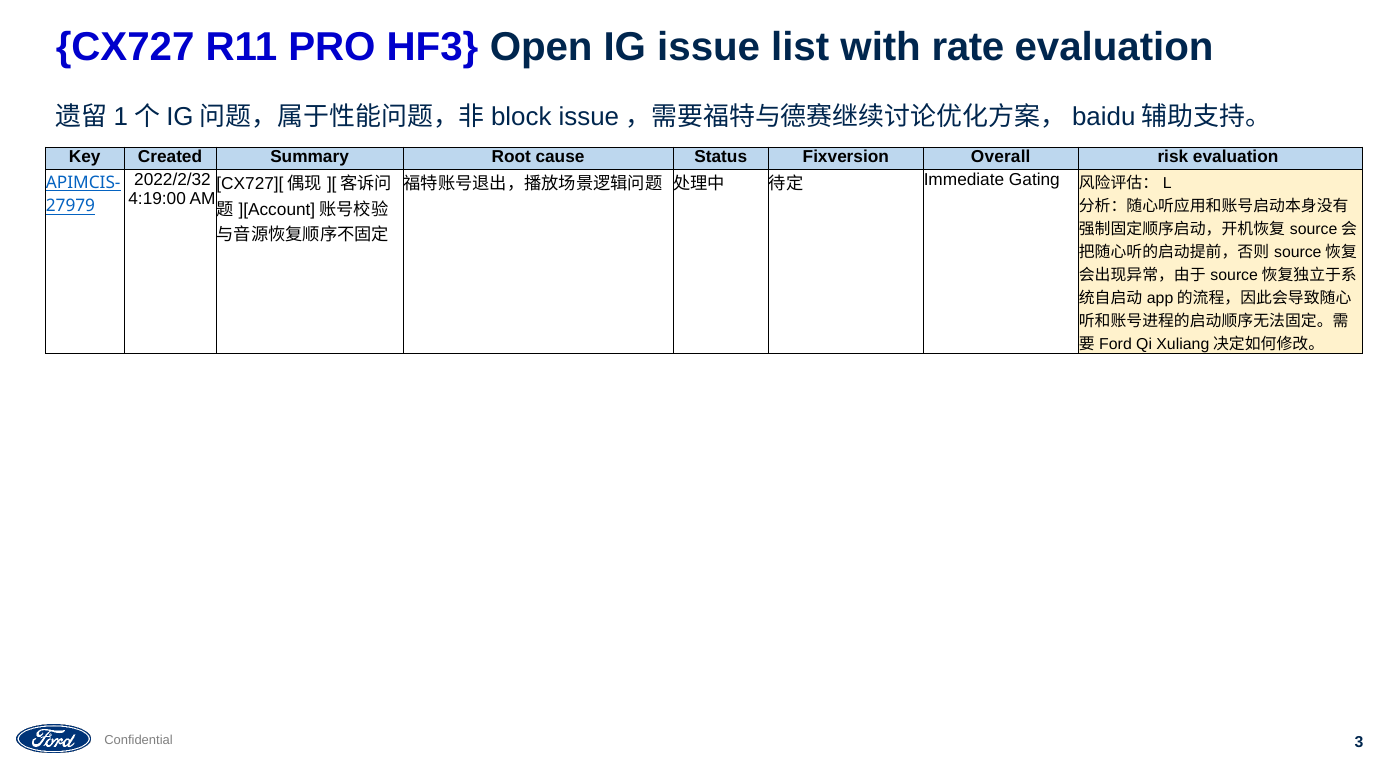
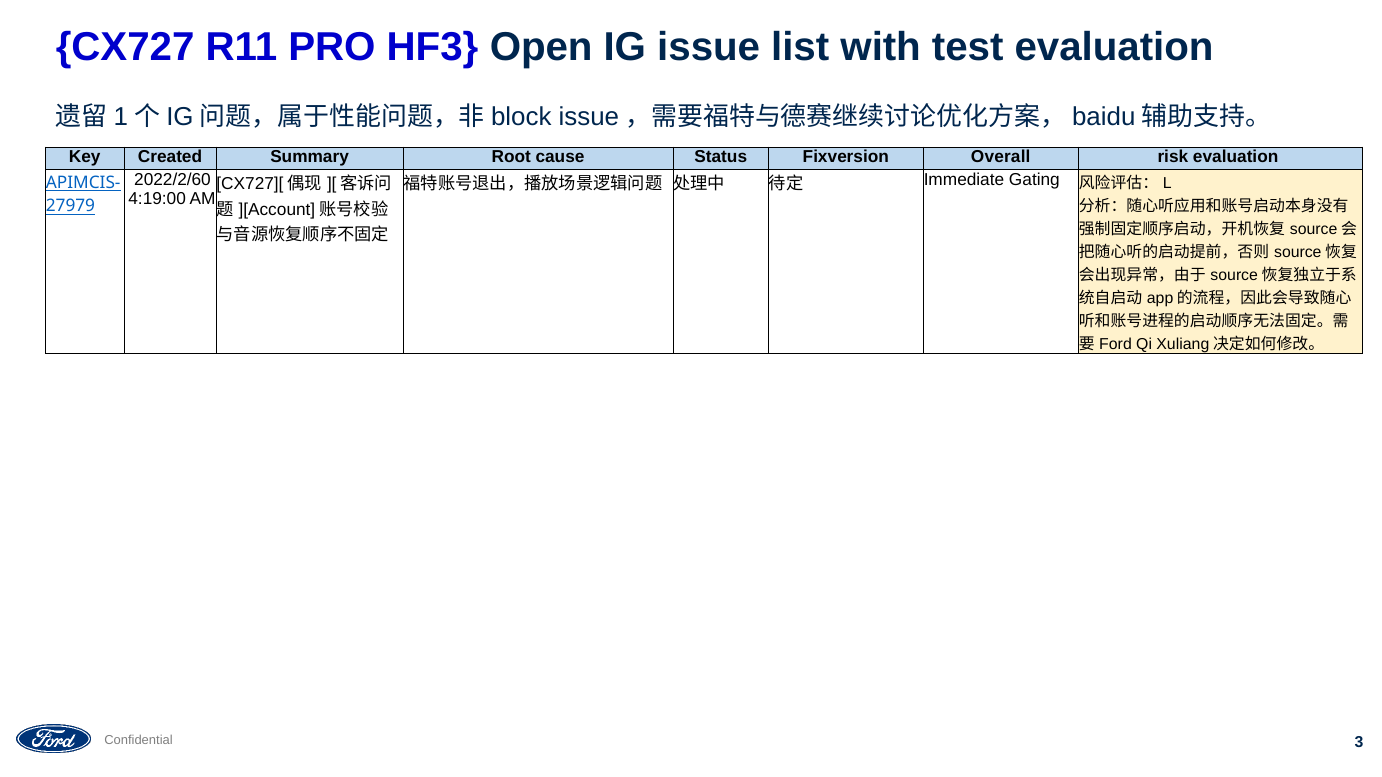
rate: rate -> test (968, 47)
2022/2/32: 2022/2/32 -> 2022/2/60 (173, 180)
